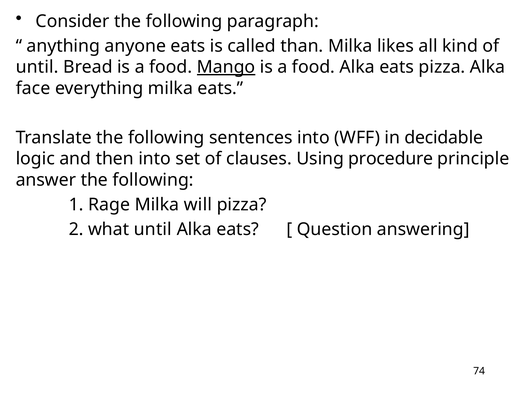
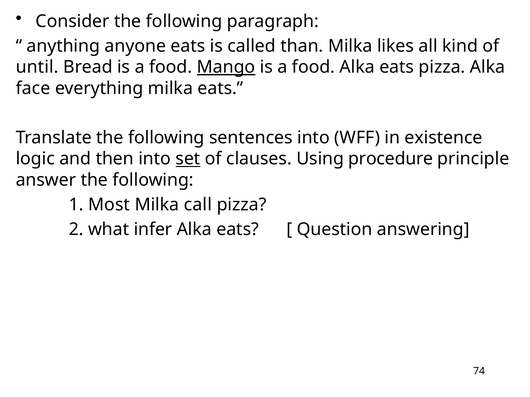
decidable: decidable -> existence (444, 138)
set underline: none -> present (188, 159)
Rage: Rage -> Most (109, 205)
will: will -> call (198, 205)
what until: until -> infer (153, 230)
